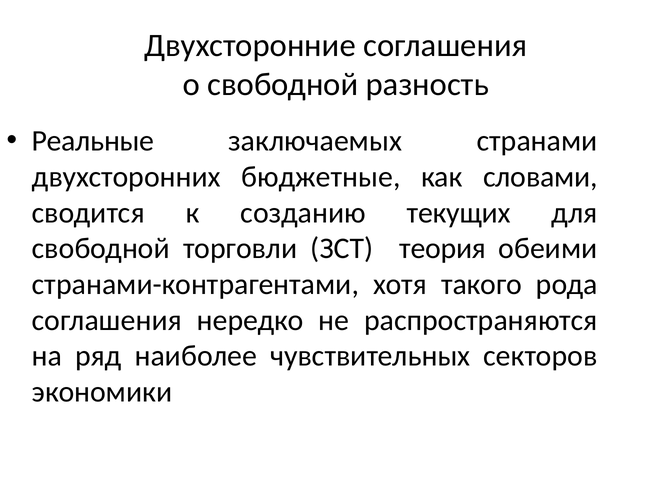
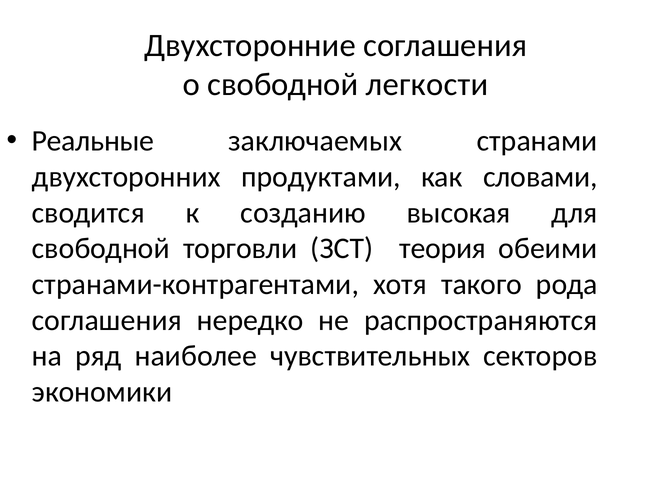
разность: разность -> легкости (427, 85)
бюджетные: бюджетные -> продуктами (321, 177)
текущих: текущих -> высокая (459, 213)
